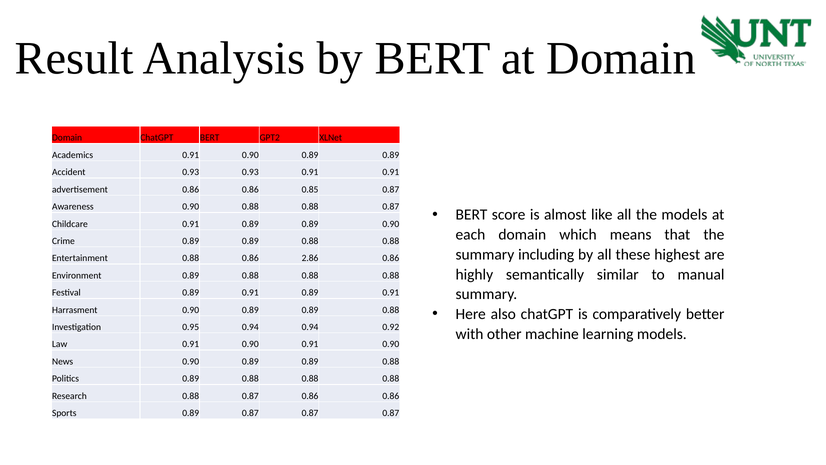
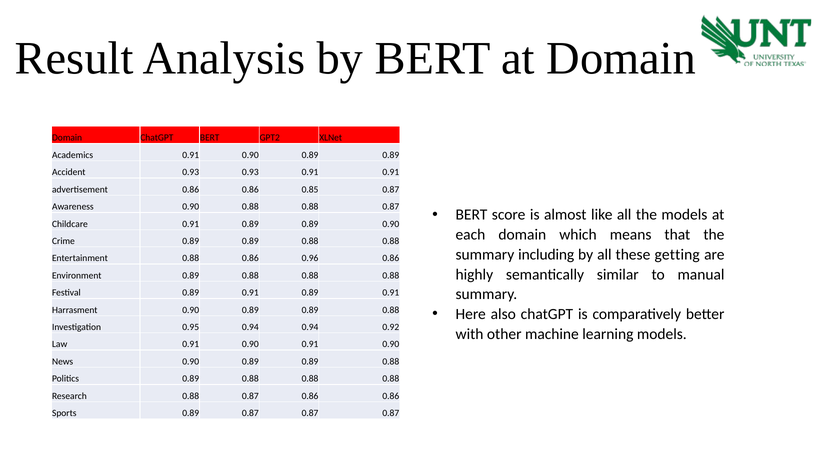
highest: highest -> getting (677, 254)
2.86: 2.86 -> 0.96 (310, 258)
